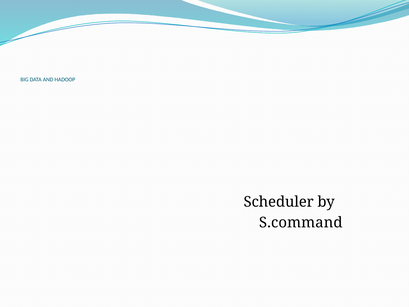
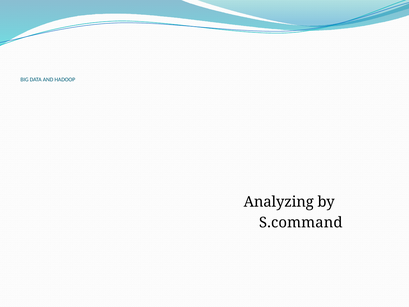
Scheduler: Scheduler -> Analyzing (279, 202)
